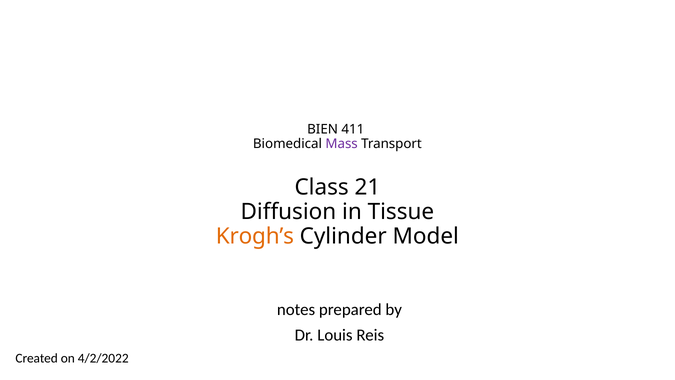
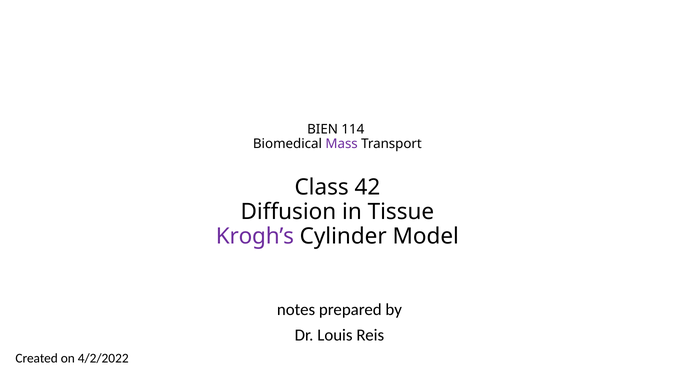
411: 411 -> 114 (353, 129)
21: 21 -> 42 (367, 187)
Krogh’s colour: orange -> purple (255, 236)
